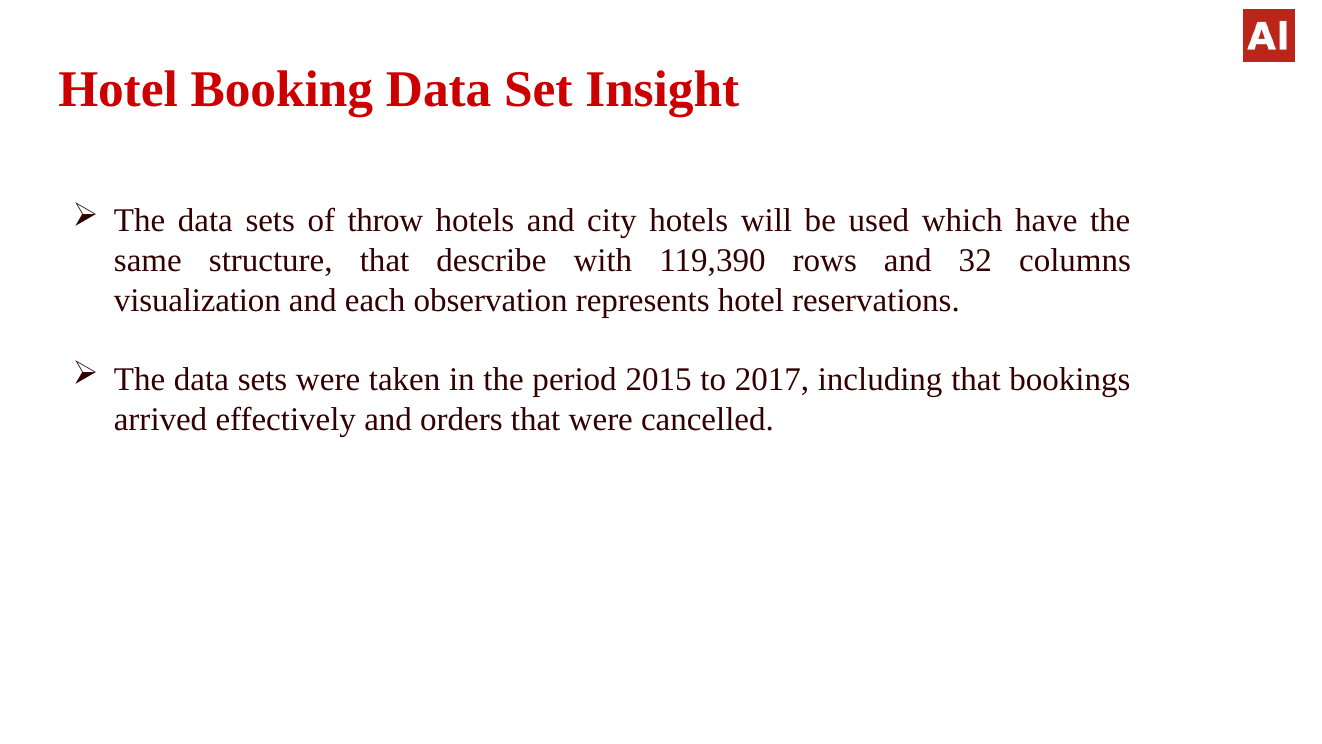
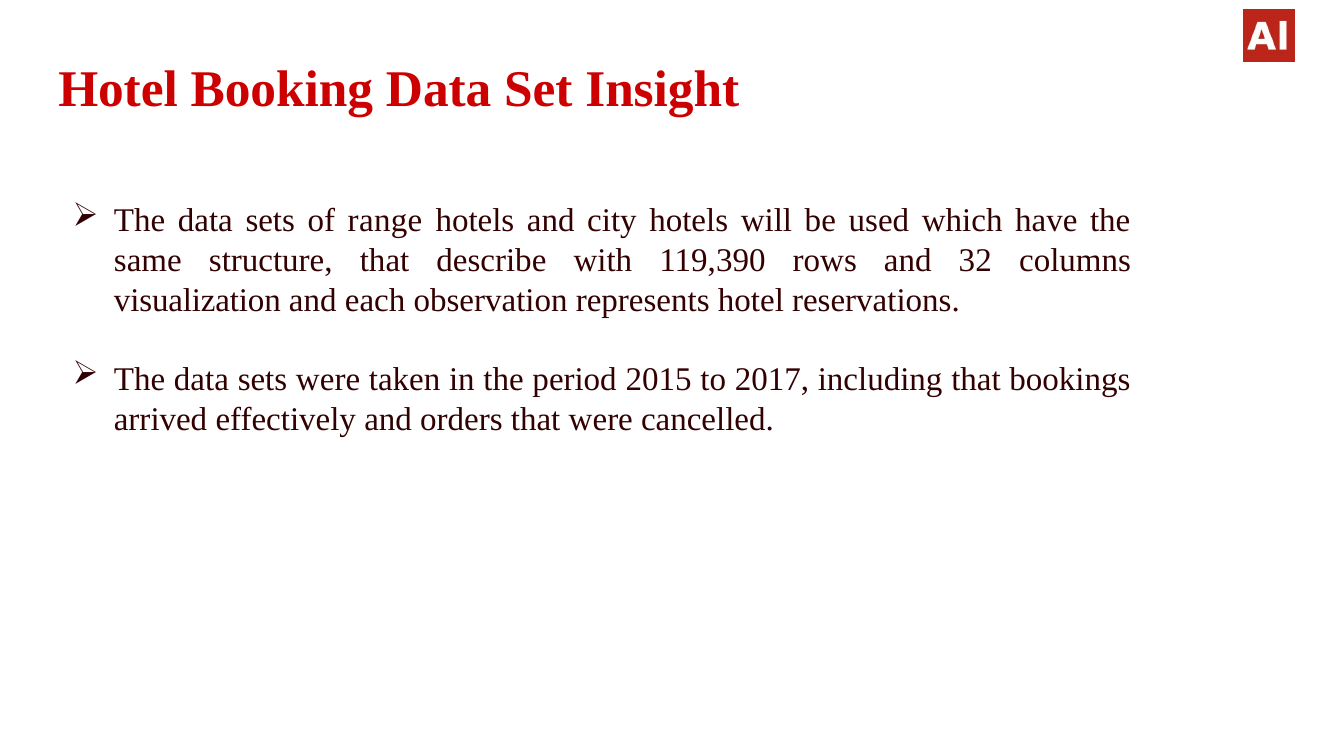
throw: throw -> range (385, 221)
